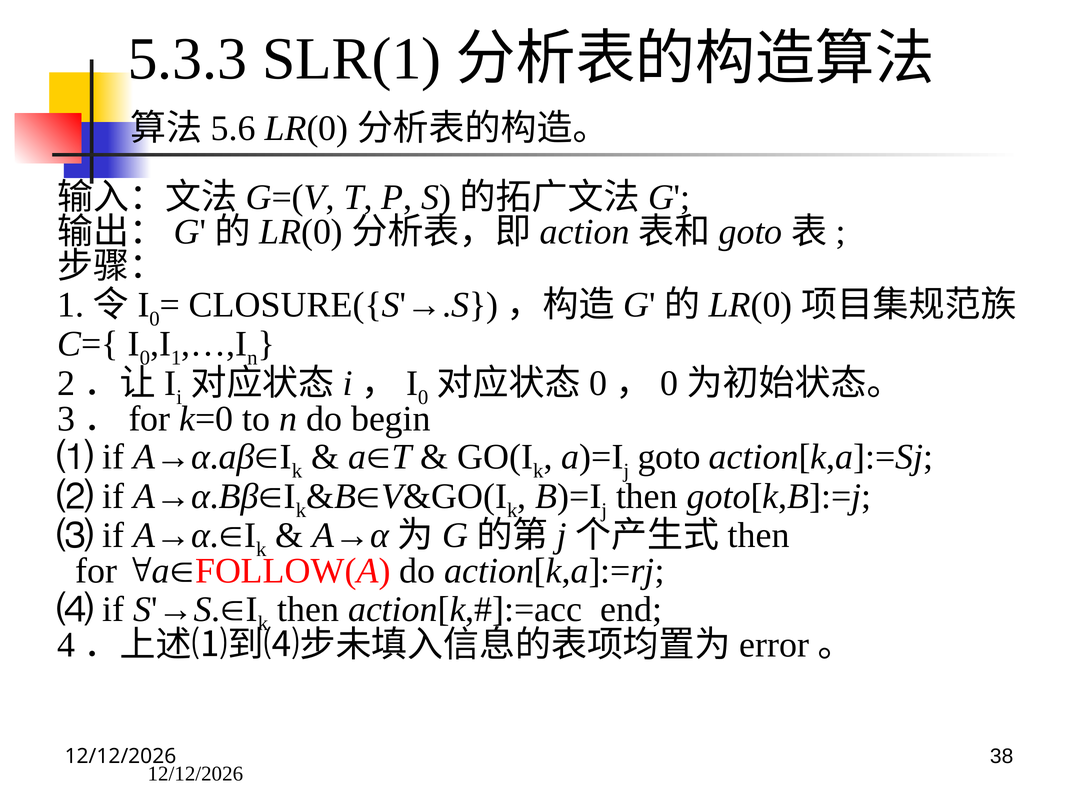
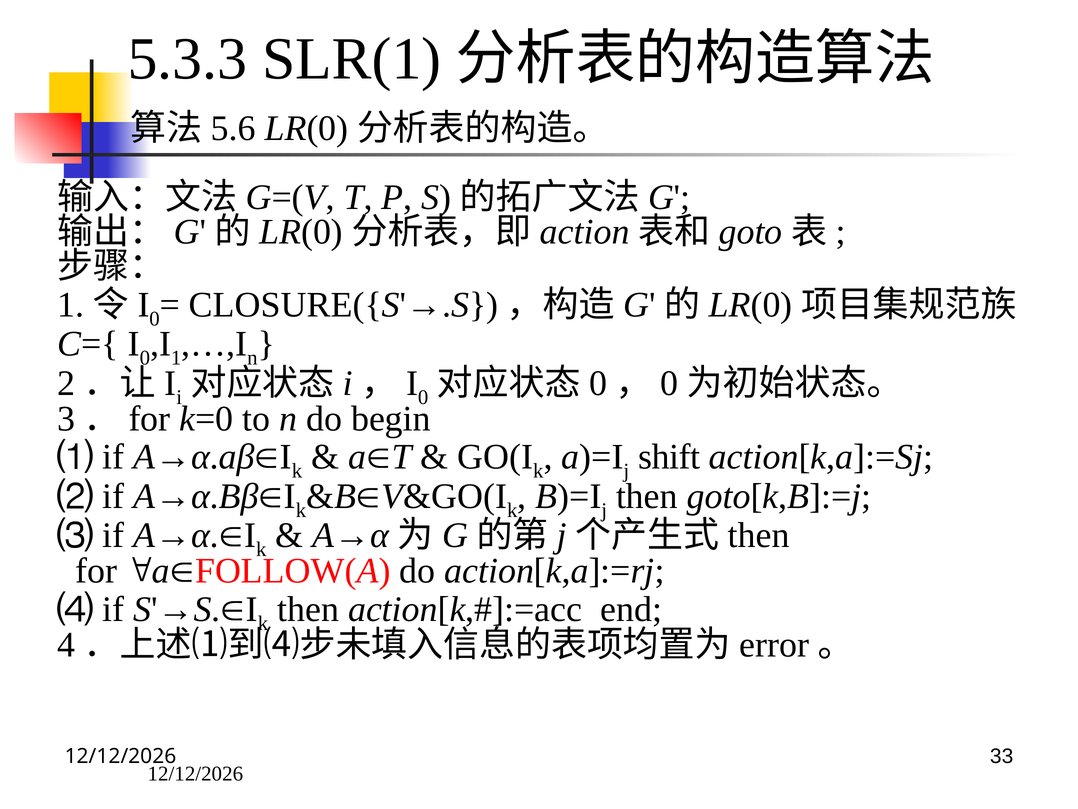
goto: goto -> shift (669, 457)
38: 38 -> 33 (1002, 756)
